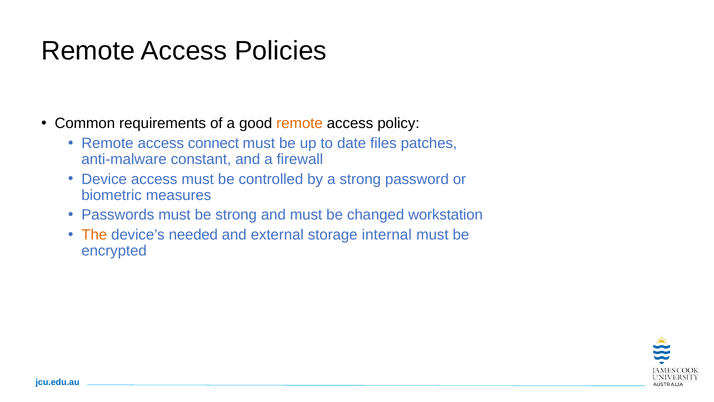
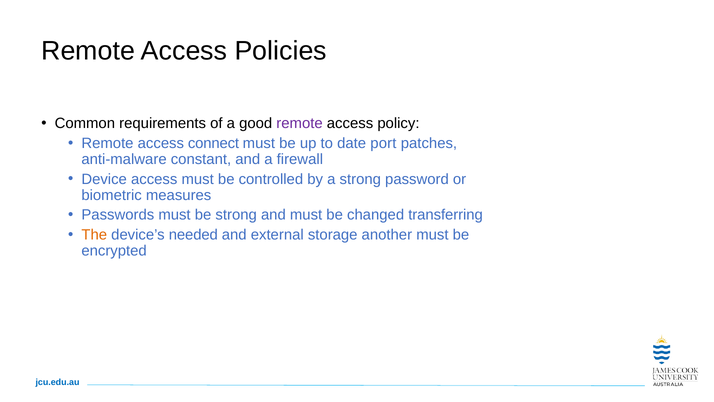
remote colour: orange -> purple (300, 123)
files: files -> port (383, 143)
workstation: workstation -> transferring (446, 215)
internal: internal -> another (387, 235)
